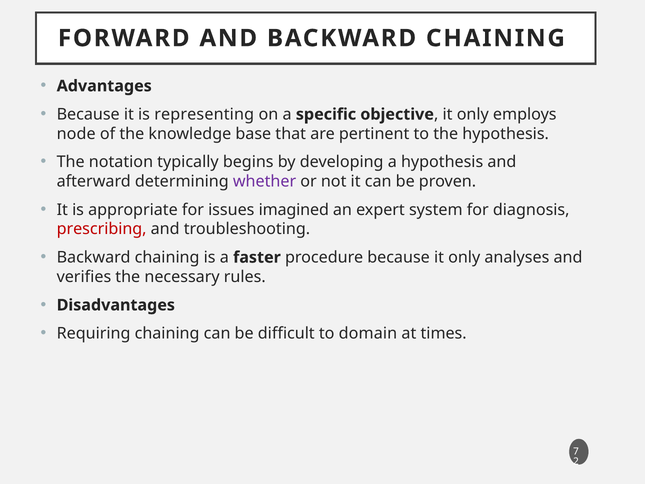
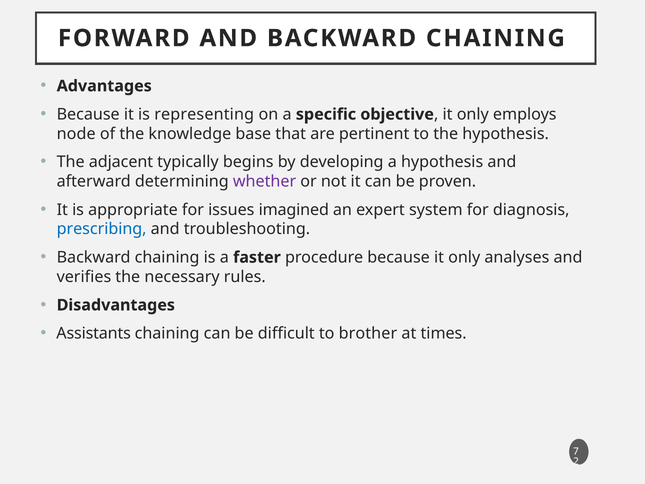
notation: notation -> adjacent (121, 162)
prescribing colour: red -> blue (102, 229)
Requiring: Requiring -> Assistants (94, 333)
domain: domain -> brother (368, 333)
